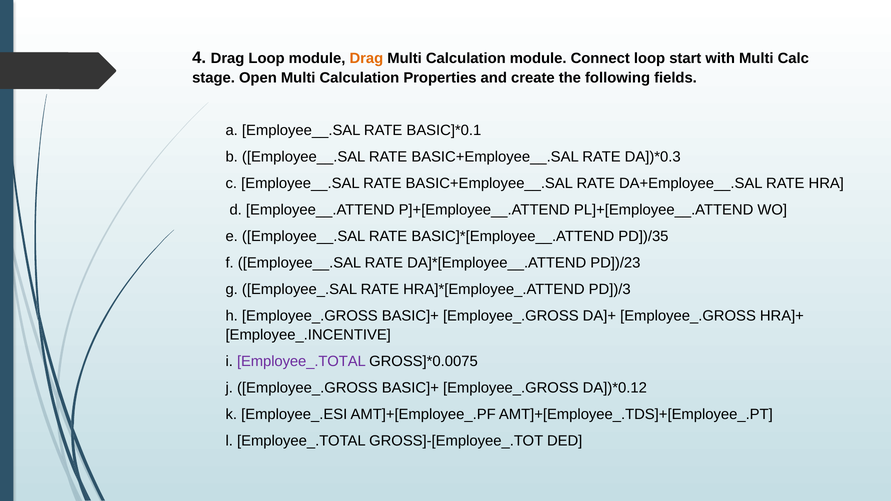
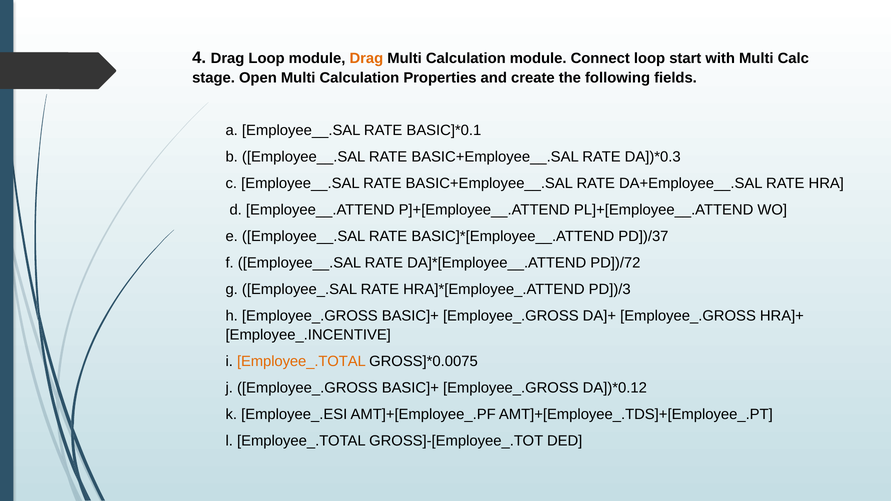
PD])/35: PD])/35 -> PD])/37 (643, 236)
PD])/23: PD])/23 -> PD])/72 (615, 263)
Employee_.TOTAL colour: purple -> orange (301, 361)
